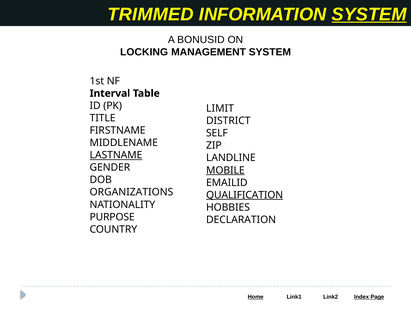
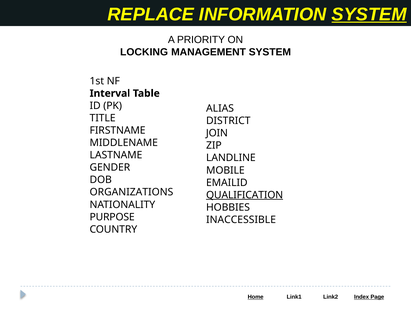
TRIMMED: TRIMMED -> REPLACE (151, 14)
BONUSID: BONUSID -> PRIORITY (201, 40)
LIMIT: LIMIT -> ALIAS (220, 108)
SELF: SELF -> JOIN (217, 133)
LASTNAME underline: present -> none (116, 155)
MOBILE underline: present -> none (225, 170)
DECLARATION: DECLARATION -> INACCESSIBLE (241, 219)
